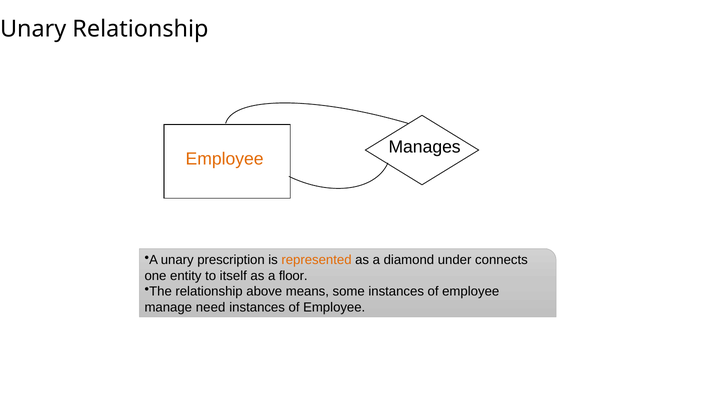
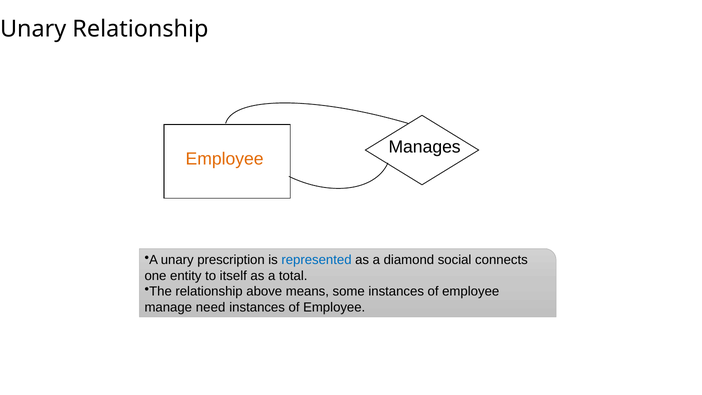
represented colour: orange -> blue (316, 260)
under: under -> social (455, 260)
floor: floor -> total (293, 276)
